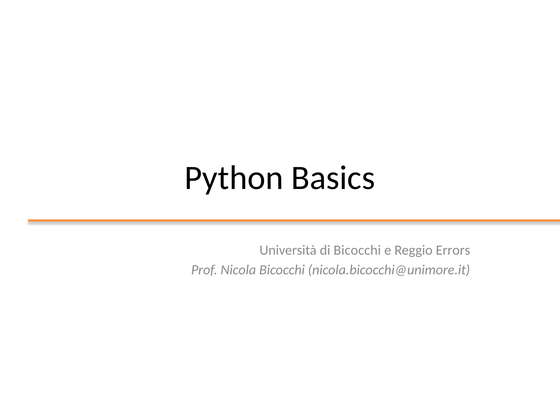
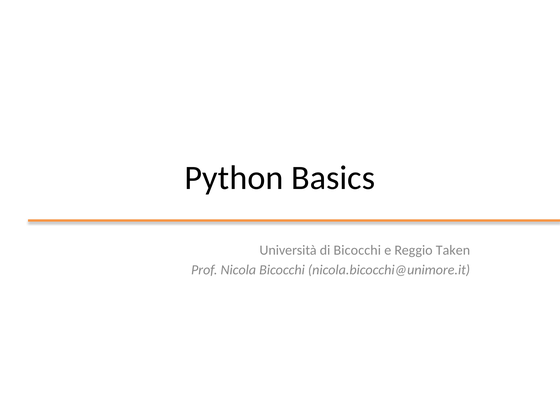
Errors: Errors -> Taken (453, 250)
